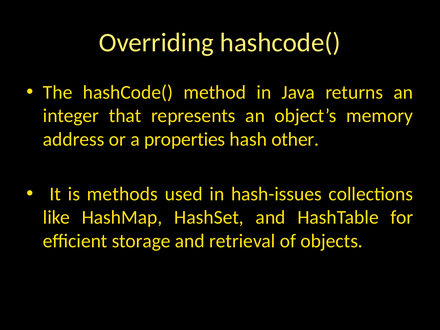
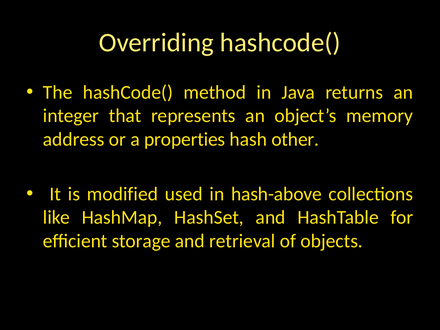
methods: methods -> modified (122, 194)
hash-issues: hash-issues -> hash-above (276, 194)
